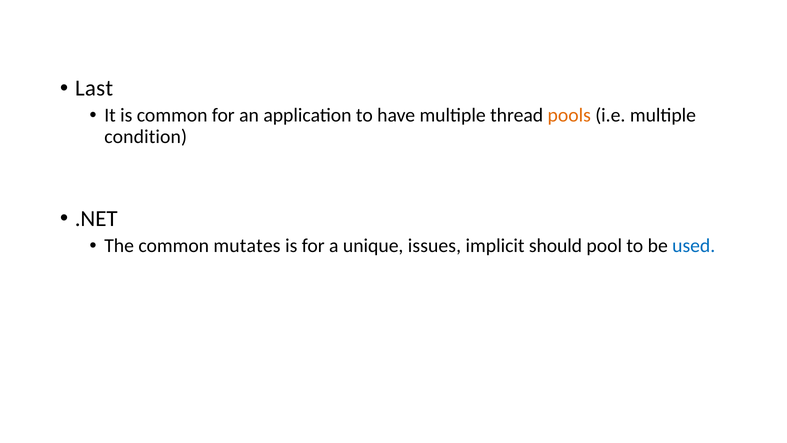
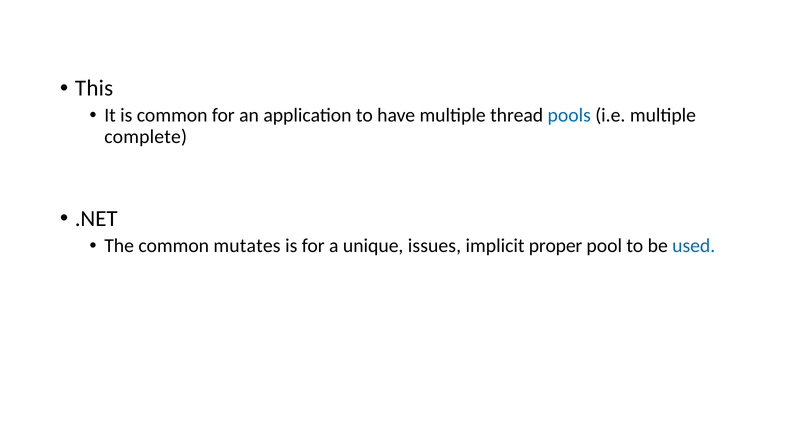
Last: Last -> This (94, 88)
pools colour: orange -> blue (569, 115)
condition: condition -> complete (146, 137)
should: should -> proper (556, 246)
